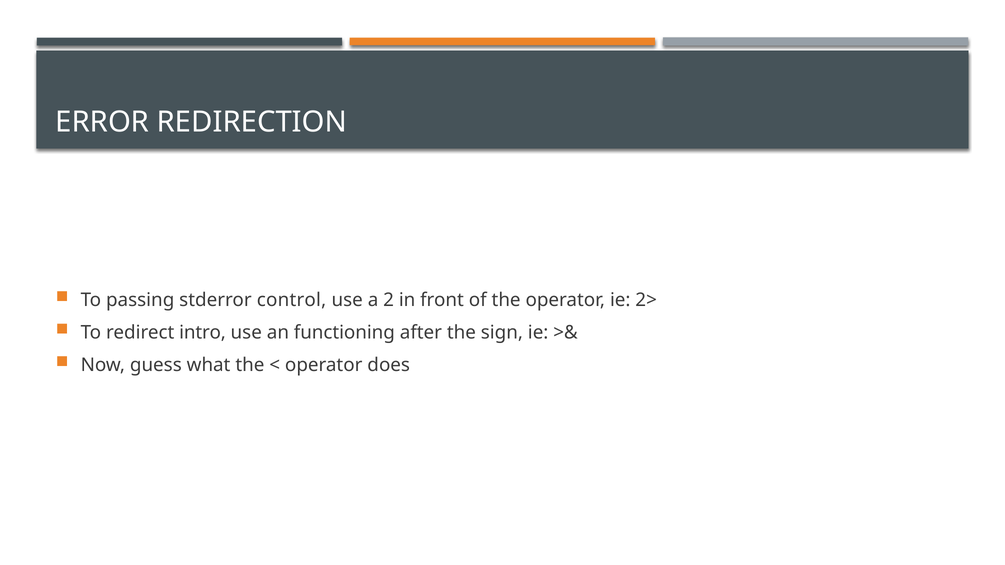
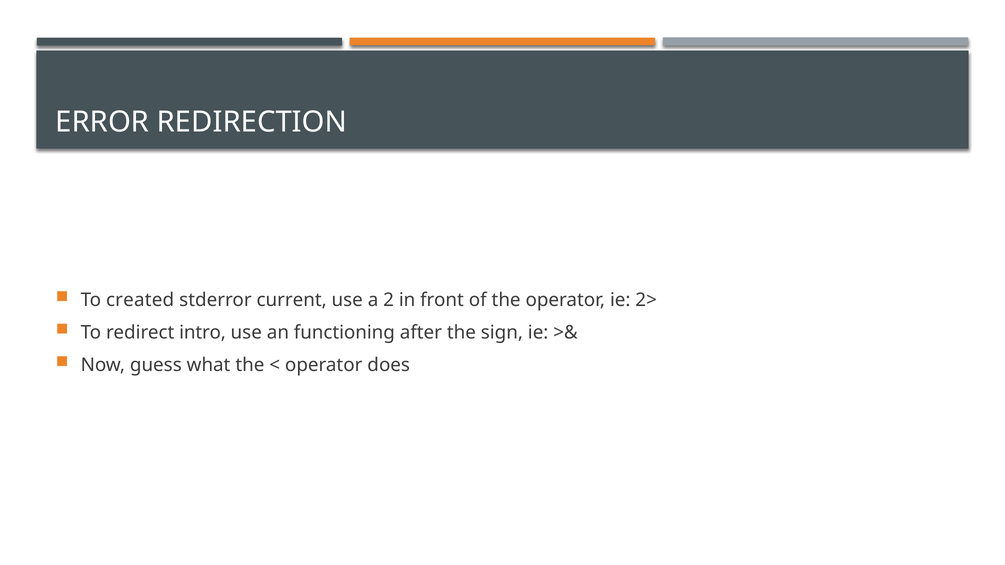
passing: passing -> created (140, 300)
control: control -> current (292, 300)
